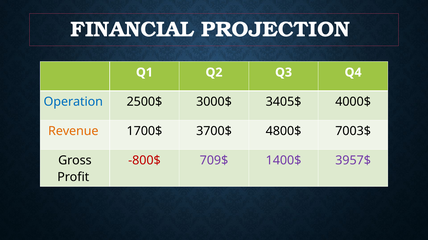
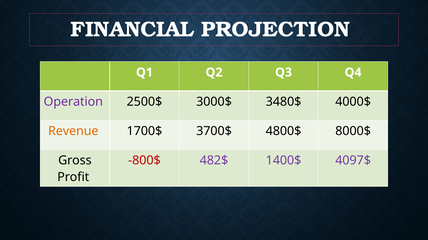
Operation colour: blue -> purple (73, 102)
3405$: 3405$ -> 3480$ (284, 102)
7003$: 7003$ -> 8000$ (353, 131)
709$: 709$ -> 482$ (214, 161)
3957$: 3957$ -> 4097$ (353, 161)
